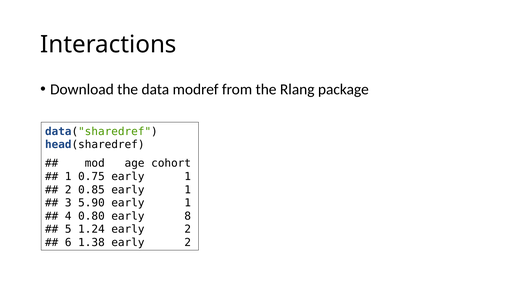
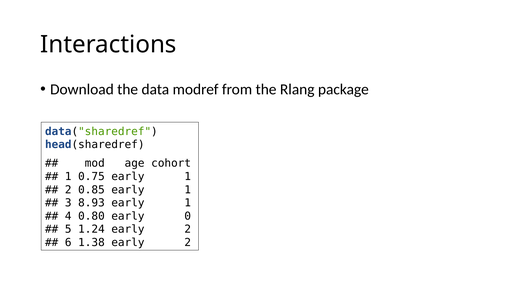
5.90: 5.90 -> 8.93 (91, 203)
8: 8 -> 0 (188, 216)
